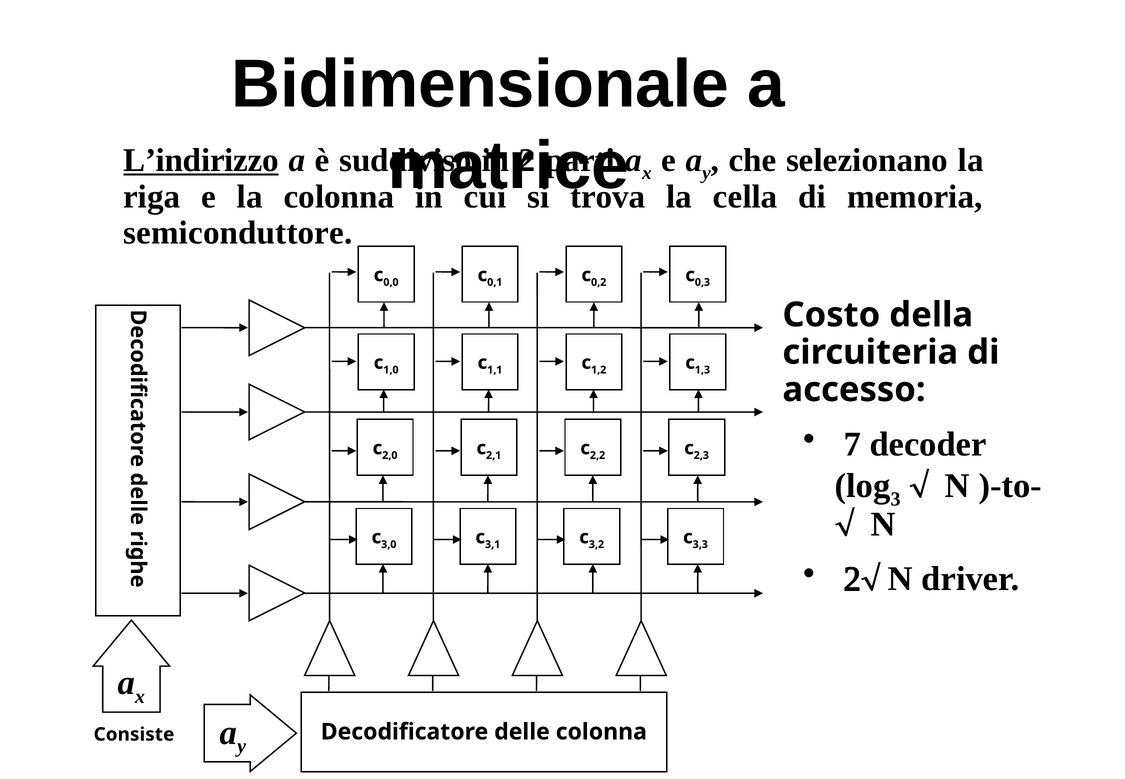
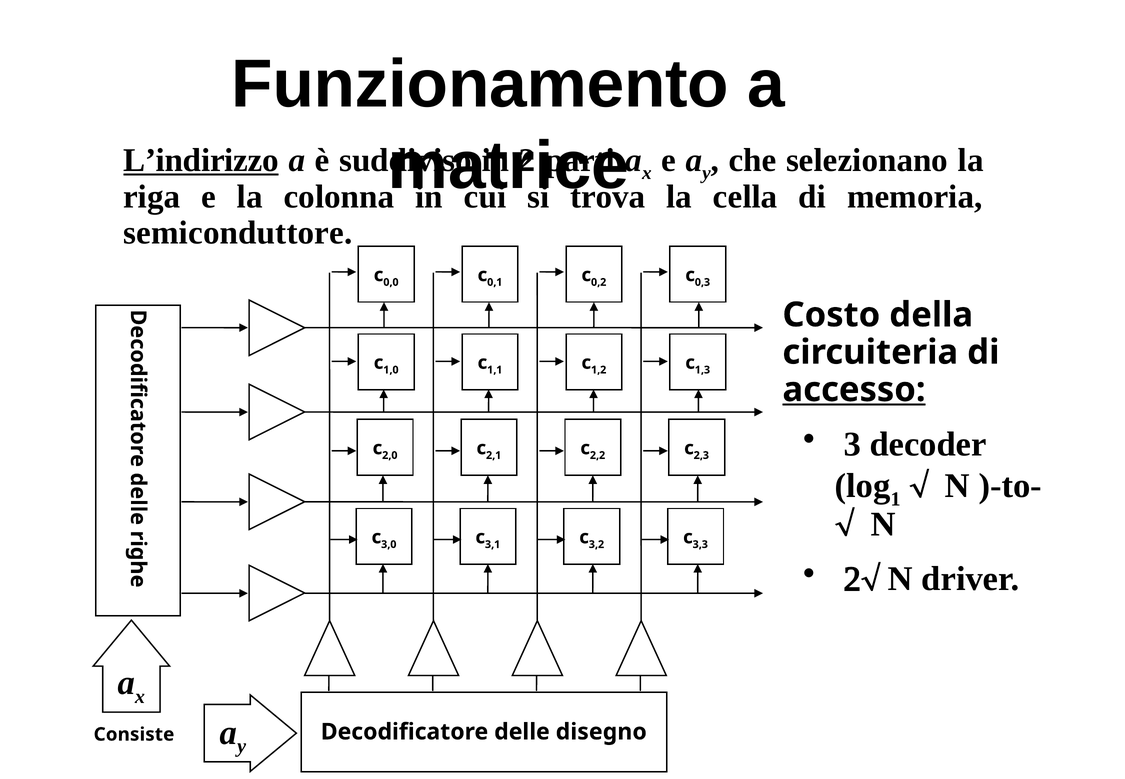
Bidimensionale: Bidimensionale -> Funzionamento (480, 84)
accesso underline: none -> present (854, 390)
7: 7 -> 3 (852, 444)
3: 3 -> 1 (896, 499)
delle colonna: colonna -> disegno (601, 732)
